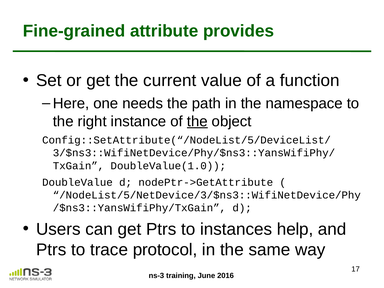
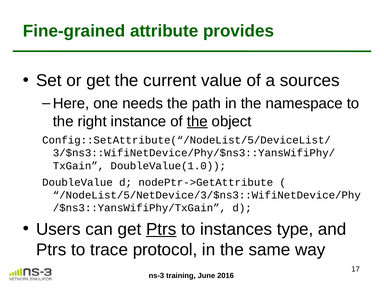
function: function -> sources (310, 81)
Ptrs underline: none -> present (161, 229)
help: help -> type (295, 229)
